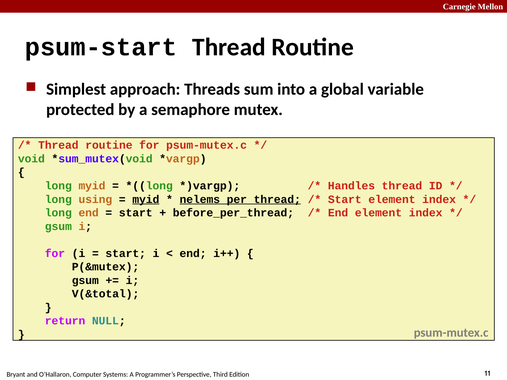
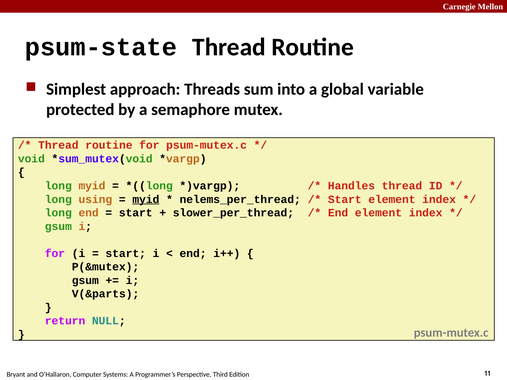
psum-start: psum-start -> psum-state (101, 47)
nelems_per_thread underline: present -> none (240, 199)
before_per_thread: before_per_thread -> slower_per_thread (233, 213)
V(&total: V(&total -> V(&parts (106, 294)
